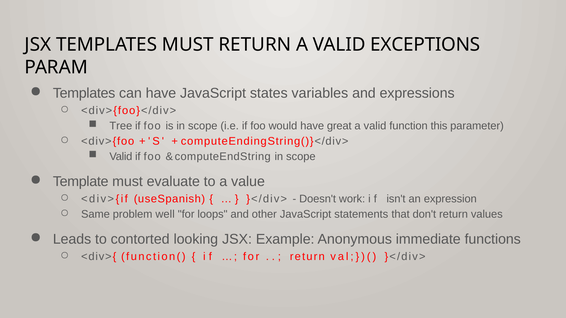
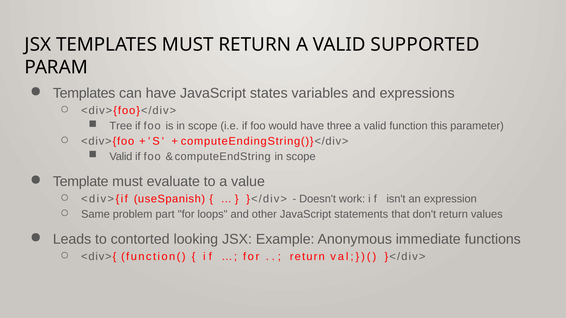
EXCEPTIONS: EXCEPTIONS -> SUPPORTED (425, 45)
great: great -> three (339, 126)
well: well -> part (165, 214)
